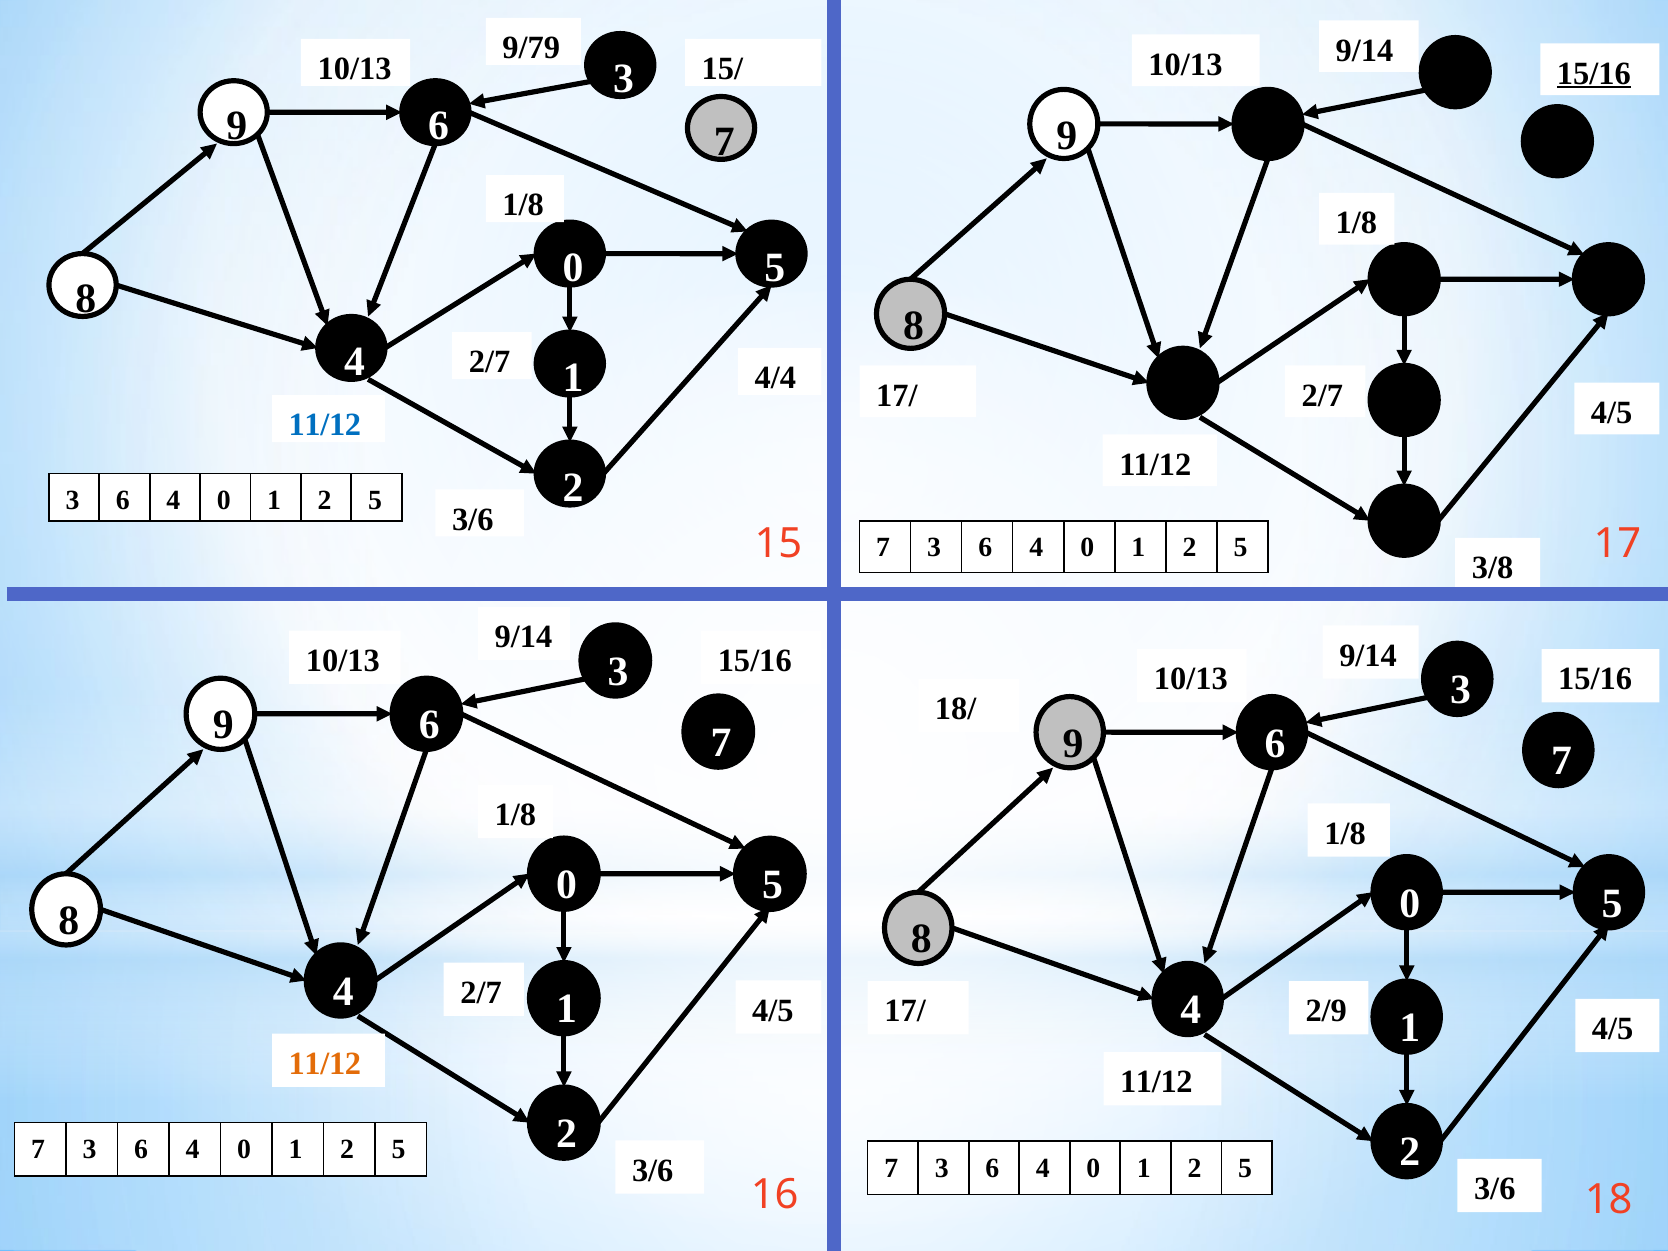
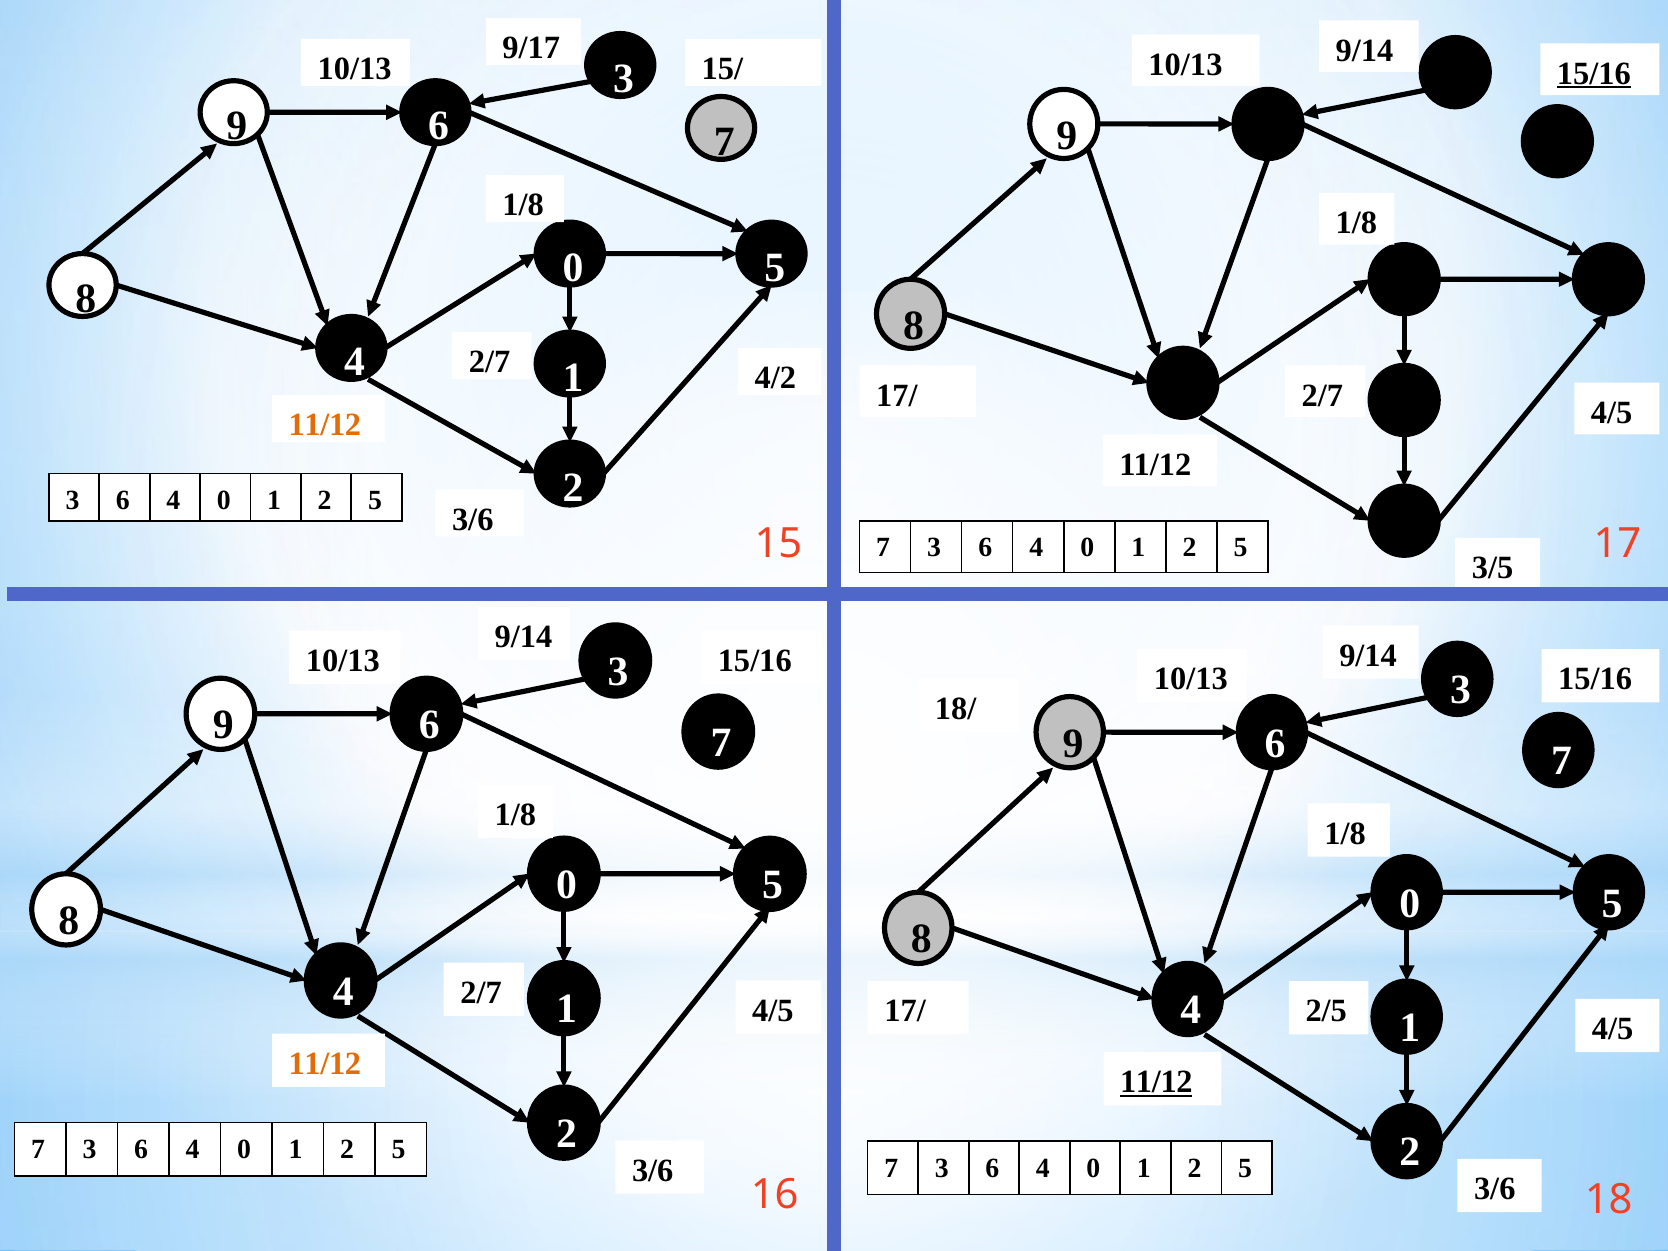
9/79: 9/79 -> 9/17 (531, 48)
4/4: 4/4 -> 4/2 (775, 378)
11/12 colour: blue -> orange (325, 425)
3/8: 3/8 -> 3/5 (1493, 568)
2/9: 2/9 -> 2/5 (1326, 1011)
11/12 underline: none -> present (1156, 1082)
